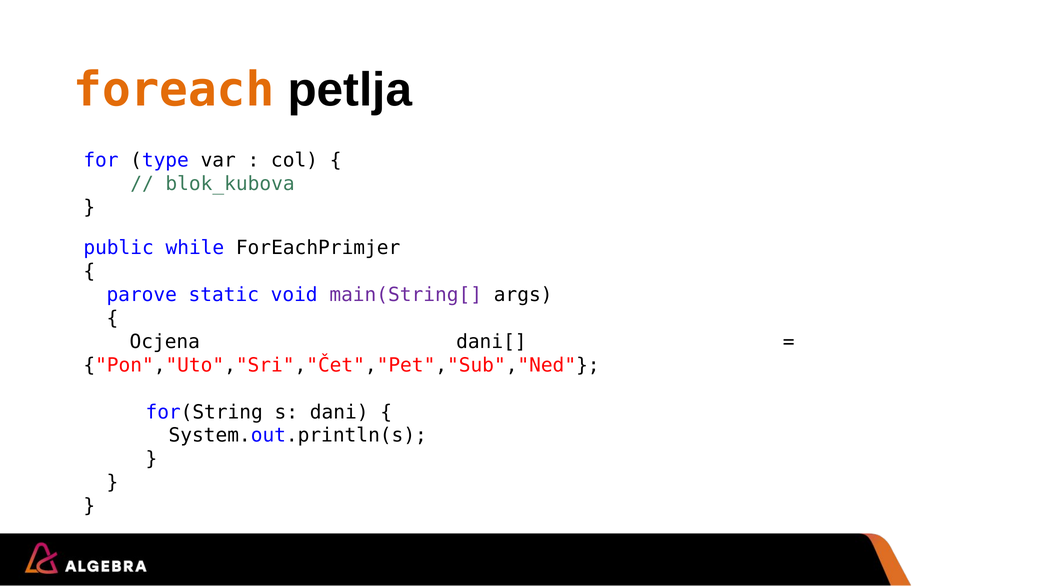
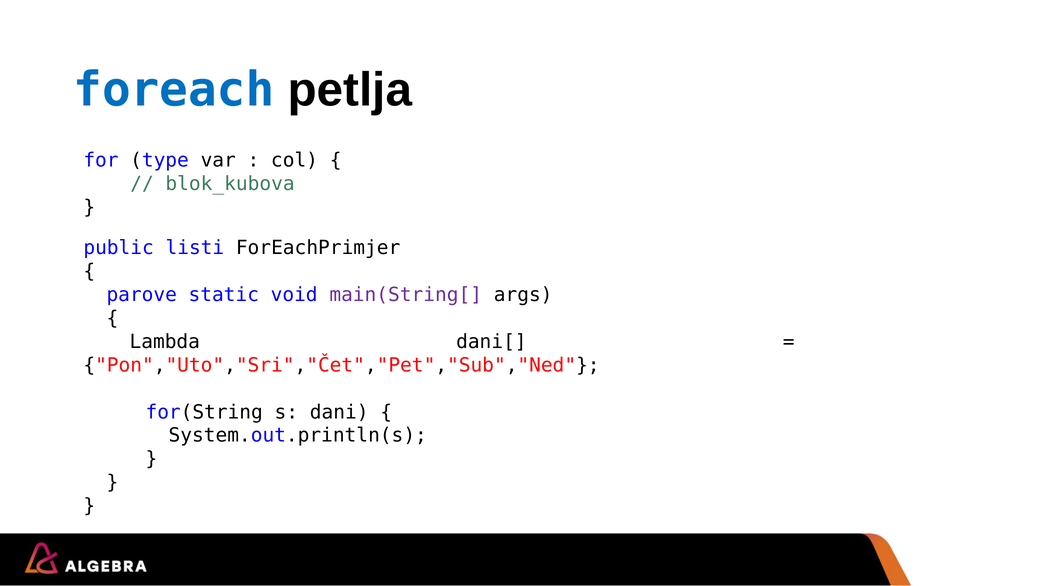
foreach colour: orange -> blue (174, 90)
while: while -> listi (195, 248)
Ocjena: Ocjena -> Lambda (165, 341)
